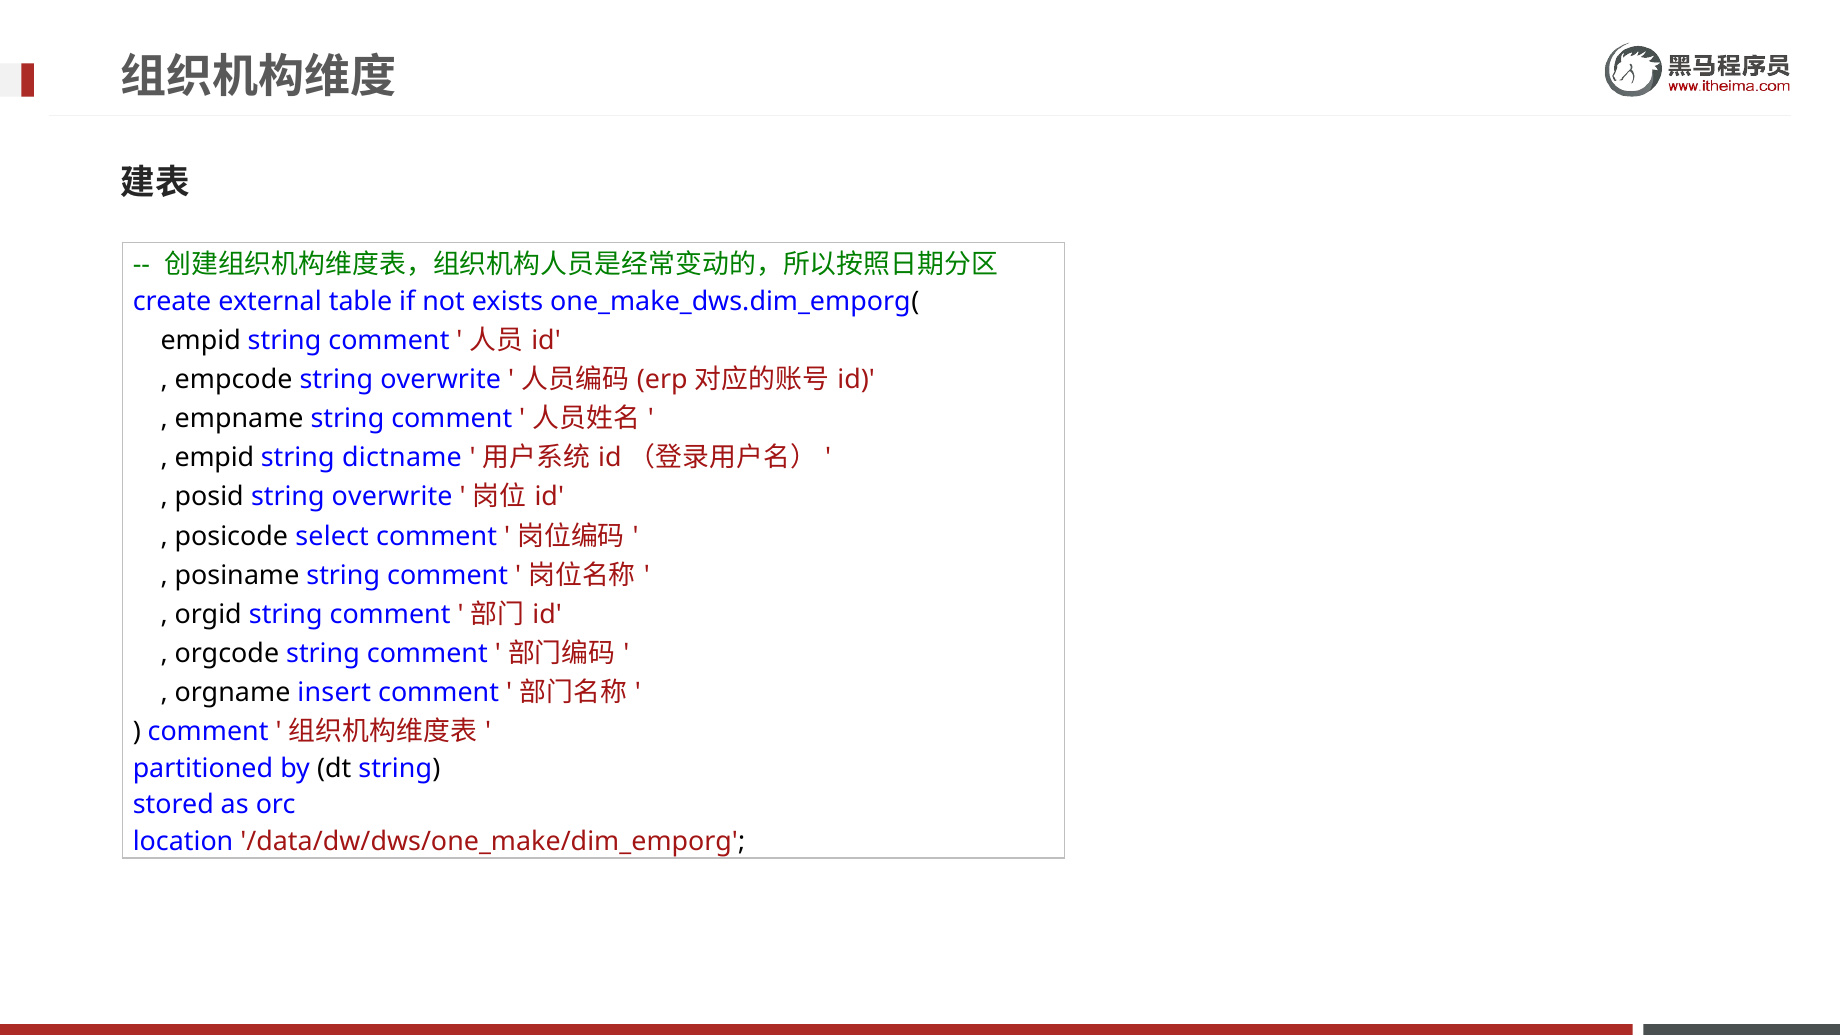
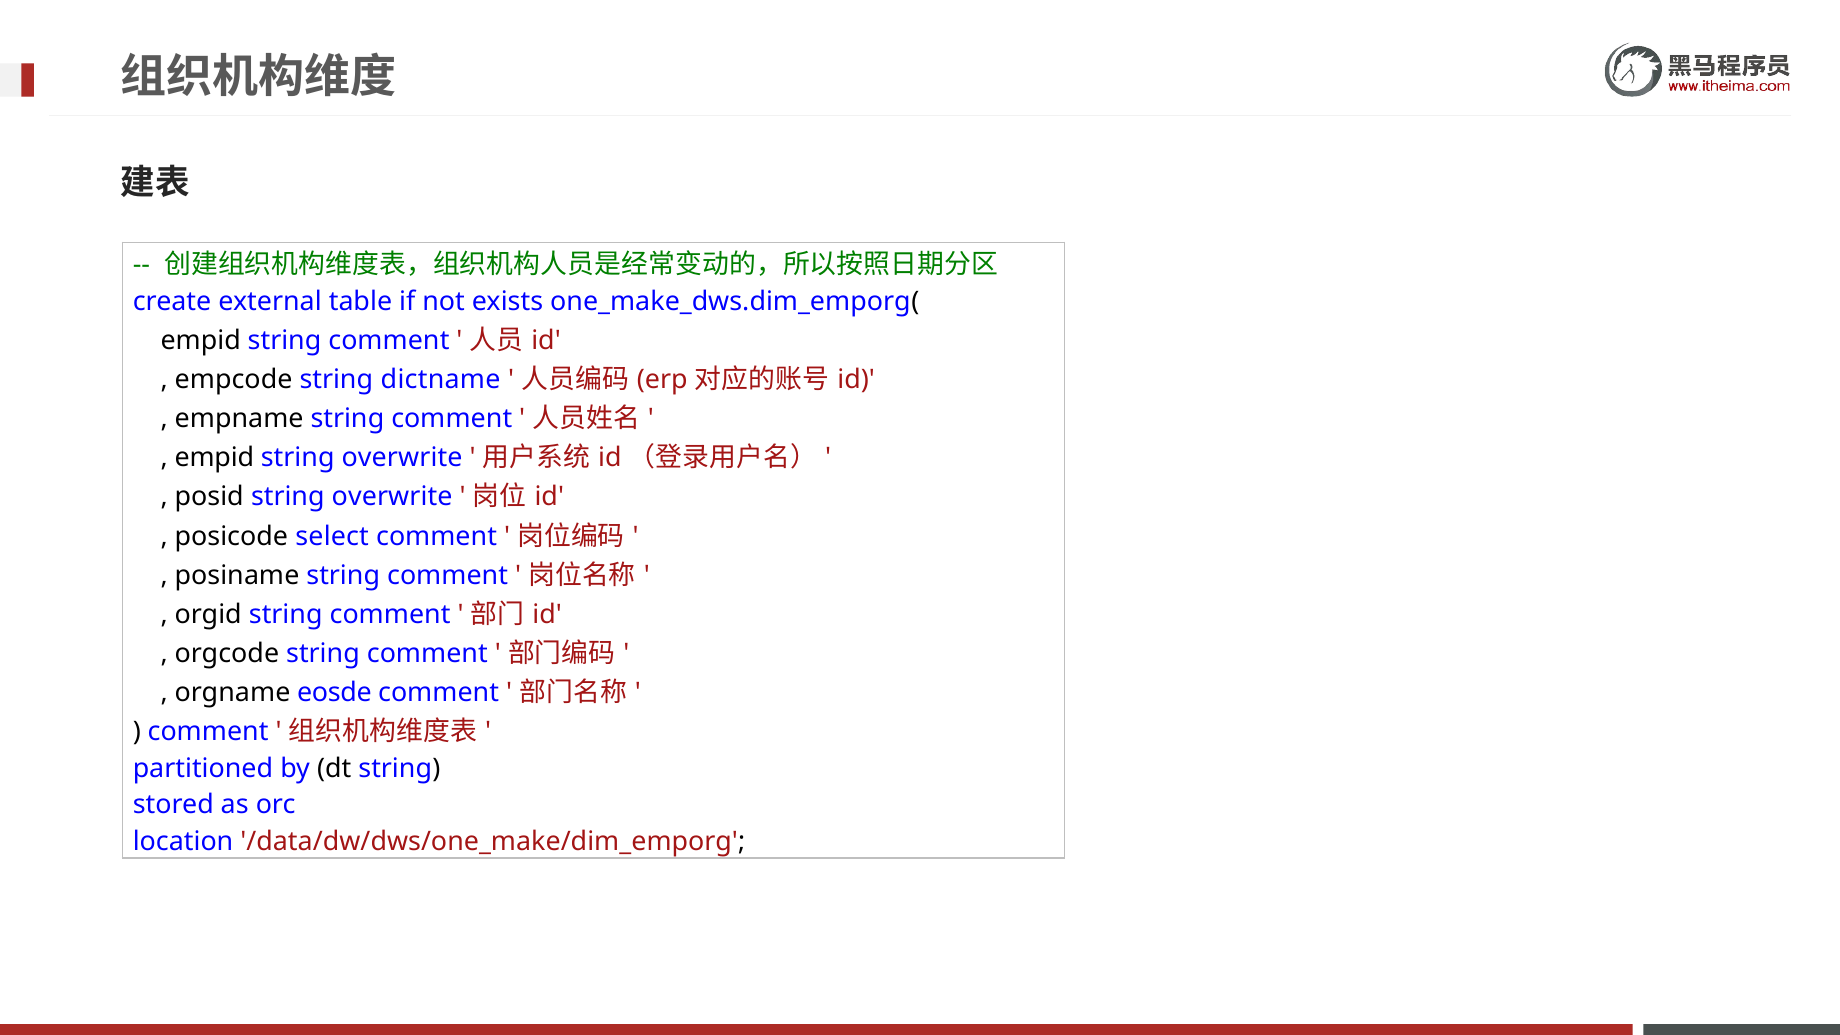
empcode string overwrite: overwrite -> dictname (441, 380)
dictname: dictname -> overwrite (402, 458)
insert: insert -> eosde (334, 693)
